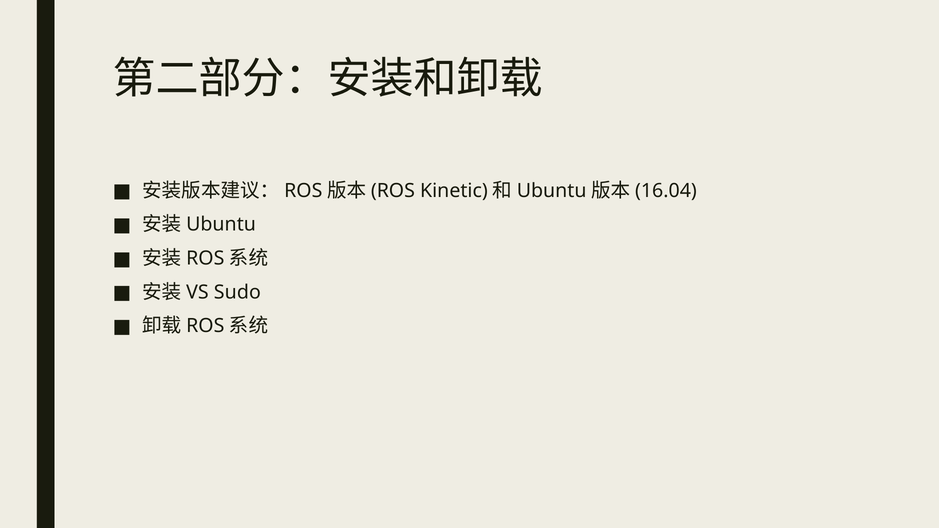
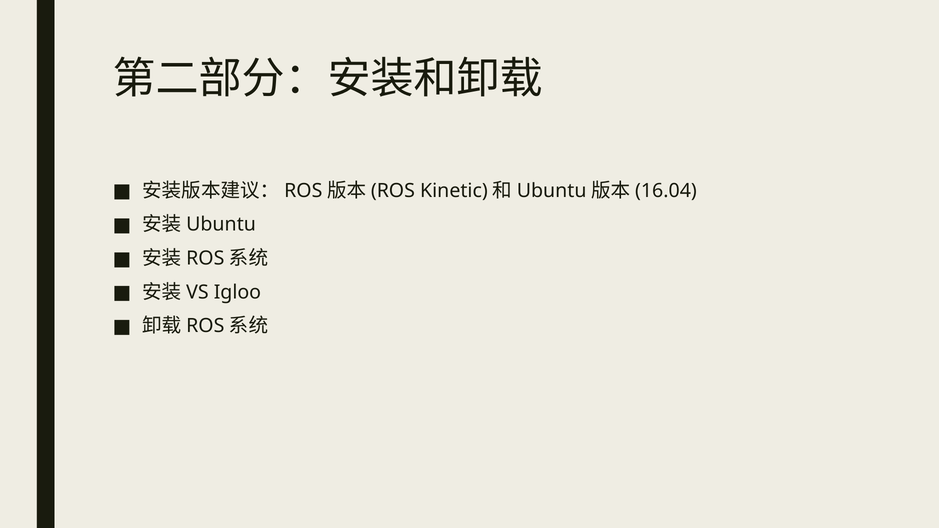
Sudo: Sudo -> Igloo (237, 292)
